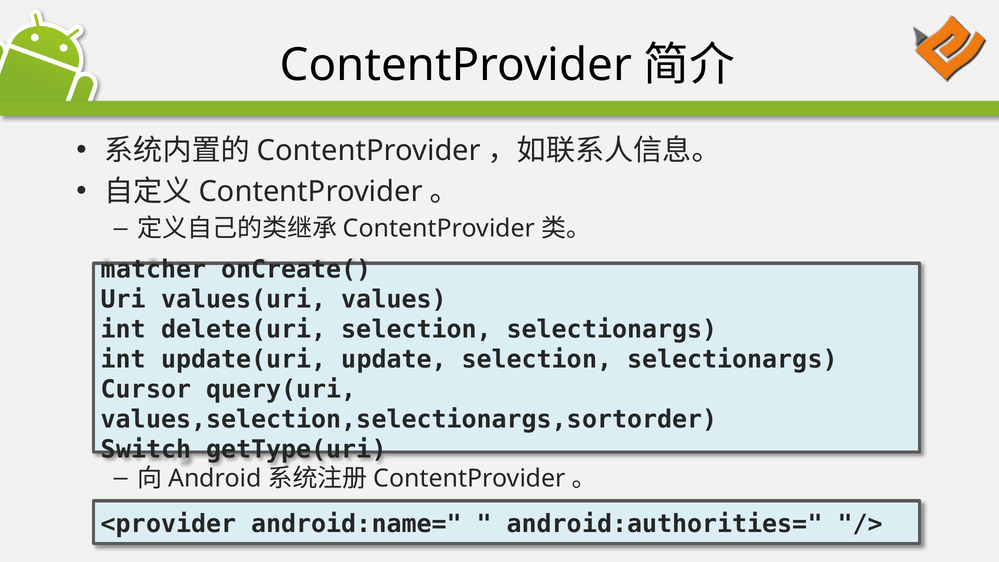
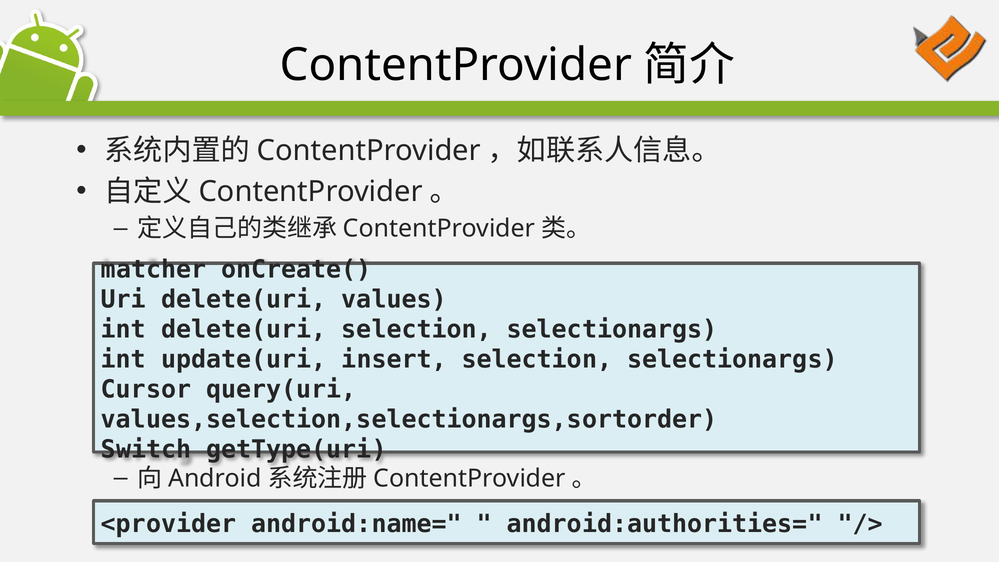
Uri values(uri: values(uri -> delete(uri (244, 299)
update: update -> insert (394, 359)
